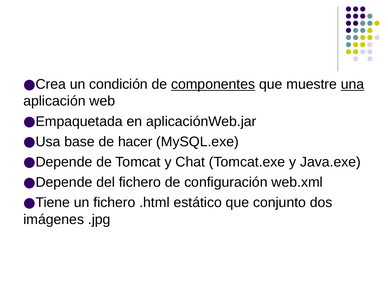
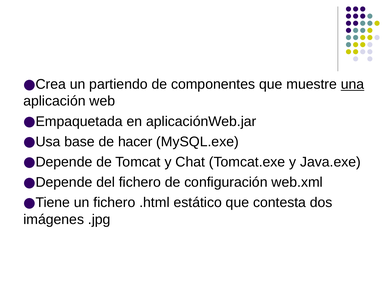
condición: condición -> partiendo (118, 84)
componentes underline: present -> none (213, 84)
conjunto: conjunto -> contesta (280, 203)
